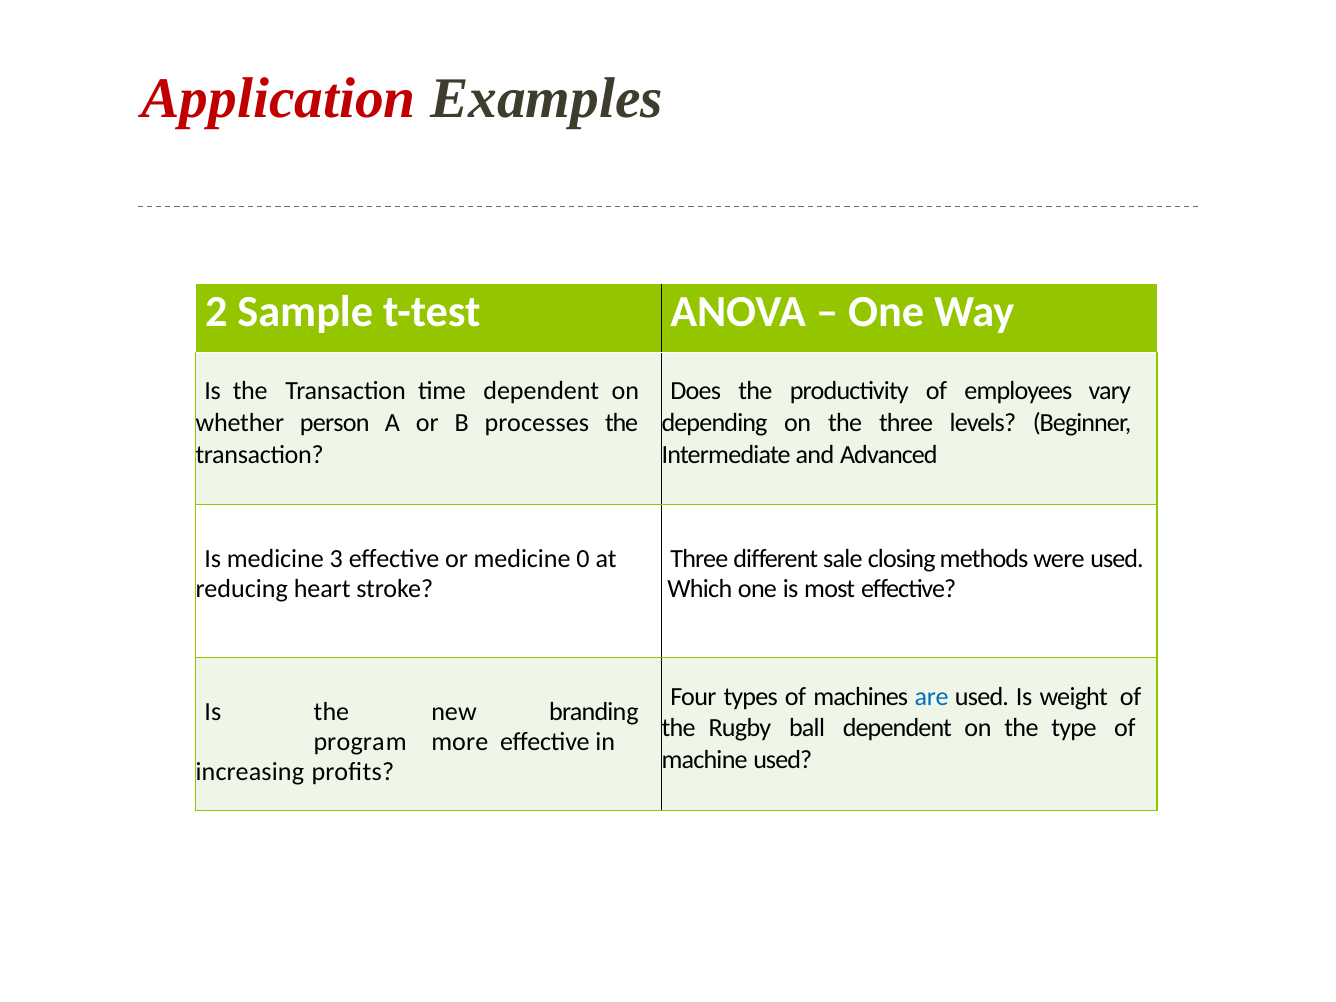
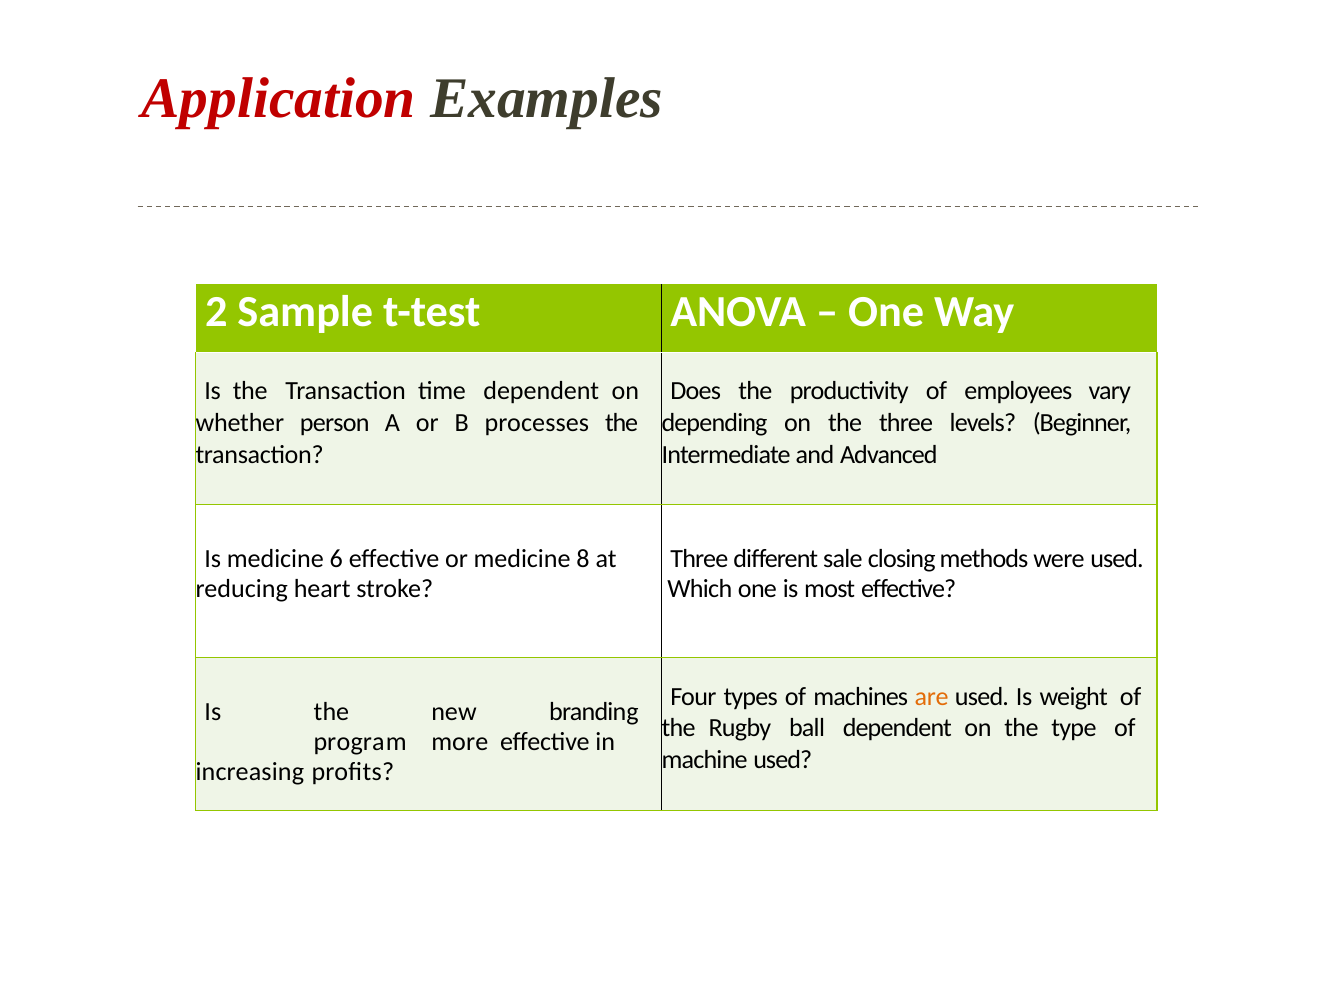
3: 3 -> 6 (336, 559)
0: 0 -> 8 (583, 559)
are colour: blue -> orange (932, 697)
